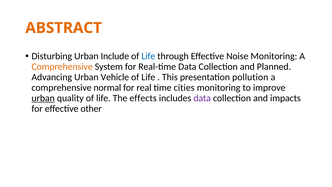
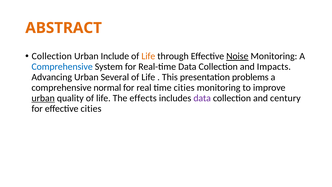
Disturbing: Disturbing -> Collection (52, 56)
Life colour: blue -> orange (148, 56)
Noise underline: none -> present (237, 56)
Comprehensive colour: orange -> blue (62, 67)
Planned: Planned -> Impacts (274, 67)
Vehicle: Vehicle -> Several (115, 77)
pollution: pollution -> problems (250, 77)
impacts: impacts -> century (285, 98)
effective other: other -> cities (91, 108)
